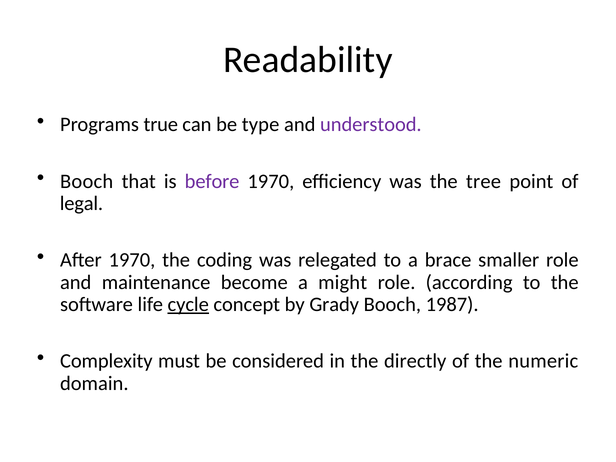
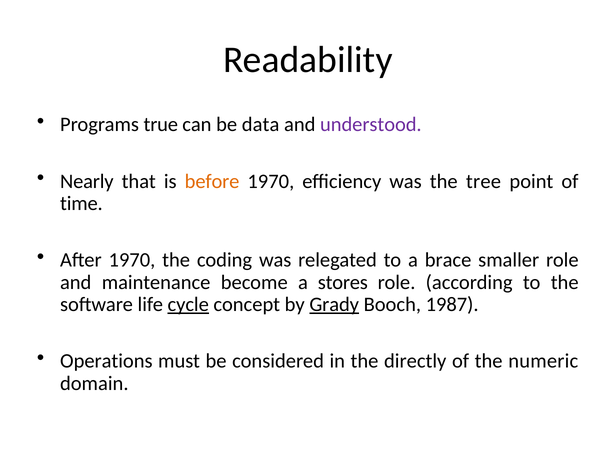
type: type -> data (261, 125)
Booch: Booch -> Nearly (87, 181)
before colour: purple -> orange (212, 181)
legal: legal -> time (81, 203)
might: might -> stores (343, 282)
Grady underline: none -> present (334, 304)
Complexity: Complexity -> Operations (106, 361)
